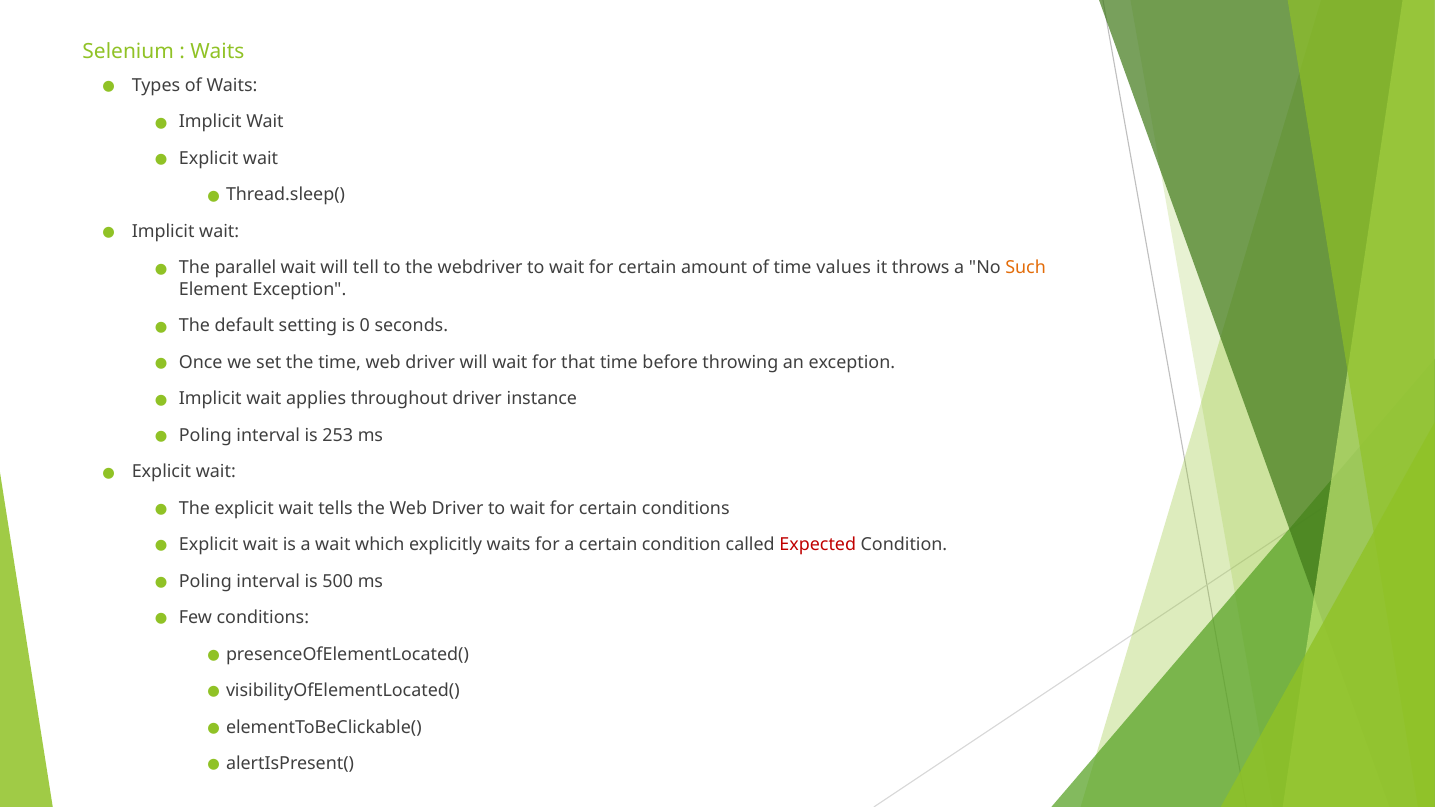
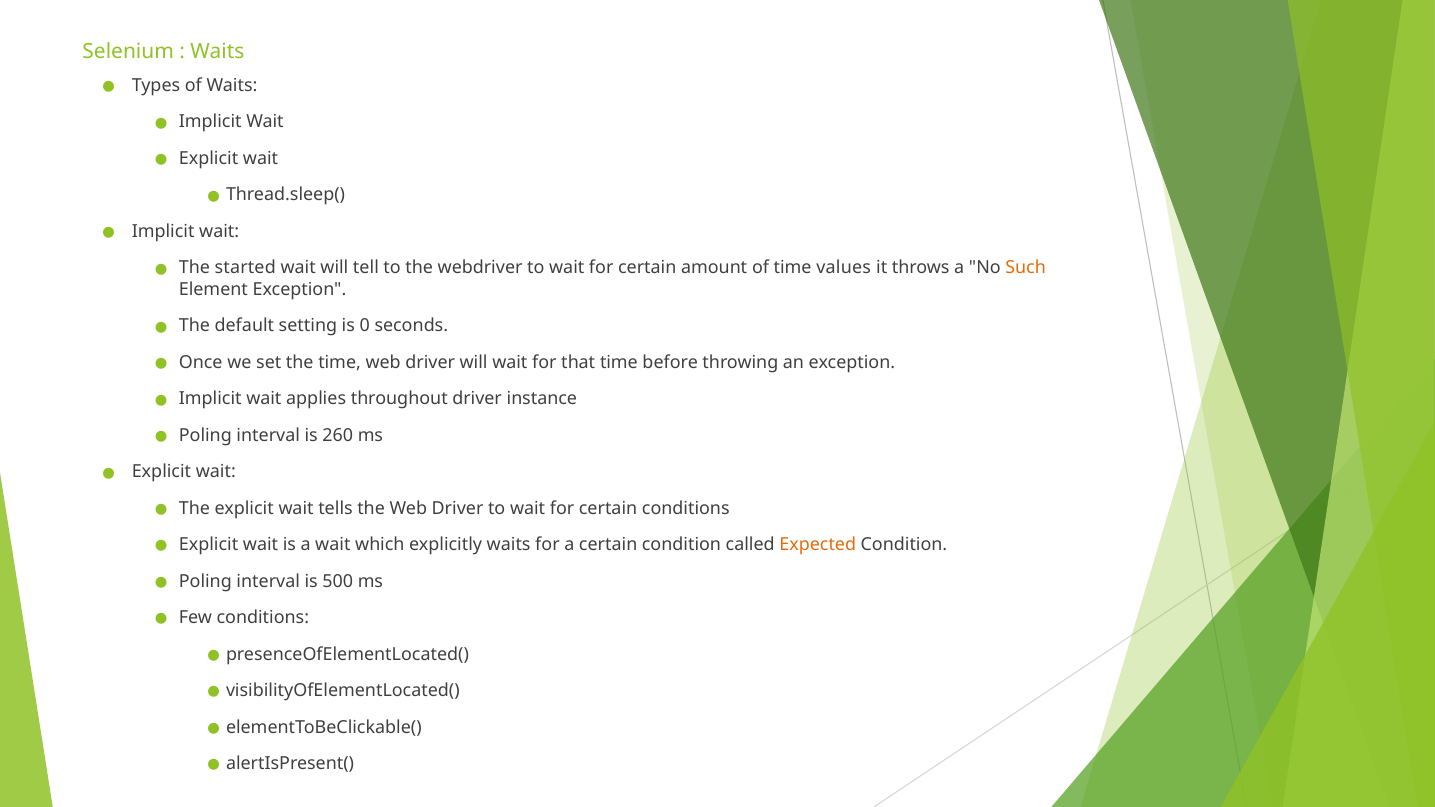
parallel: parallel -> started (245, 268)
253: 253 -> 260 (338, 435)
Expected colour: red -> orange (818, 545)
